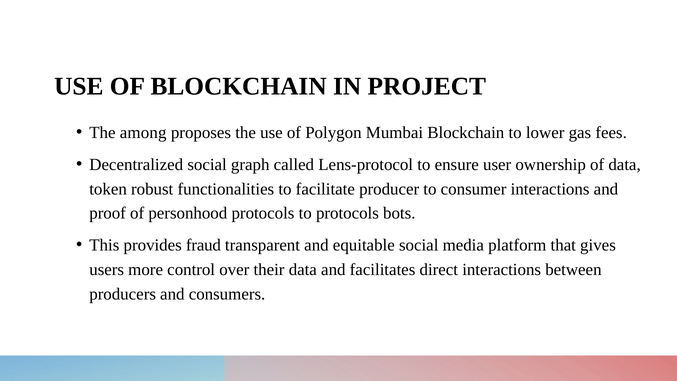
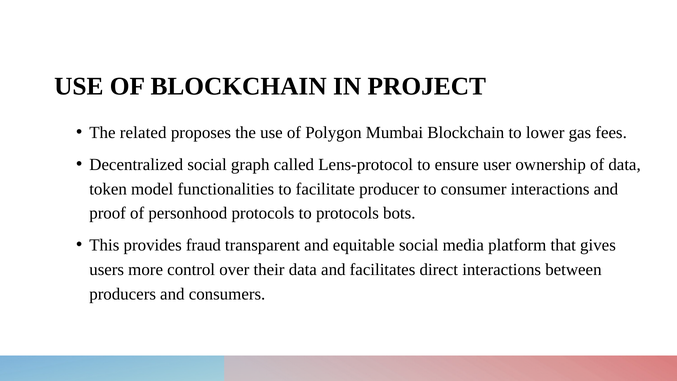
among: among -> related (143, 133)
robust: robust -> model (152, 189)
